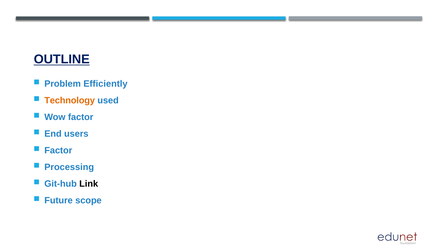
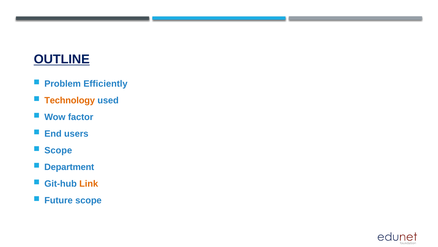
Factor: Factor -> Scope (58, 150)
Processing: Processing -> Department (69, 167)
Link colour: black -> orange (89, 183)
